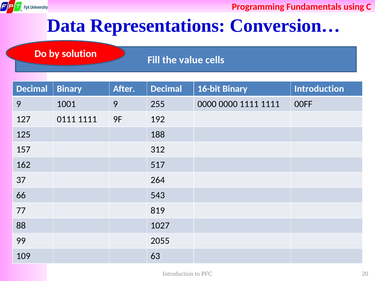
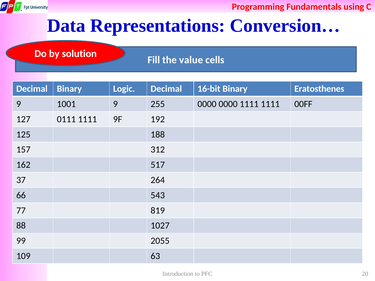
After: After -> Logic (124, 89)
Binary Introduction: Introduction -> Eratosthenes (319, 89)
